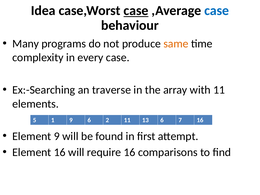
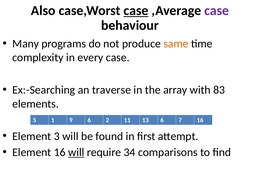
Idea: Idea -> Also (43, 11)
case colour: blue -> purple (217, 11)
with 11: 11 -> 83 (219, 90)
Element 9: 9 -> 3 (57, 136)
will underline: none -> present (76, 152)
require 16: 16 -> 34 (130, 152)
